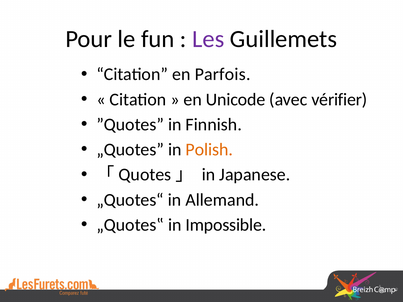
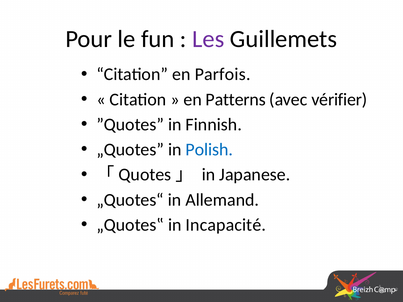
Unicode: Unicode -> Patterns (236, 100)
Polish colour: orange -> blue (209, 150)
Impossible: Impossible -> Incapacité (226, 225)
